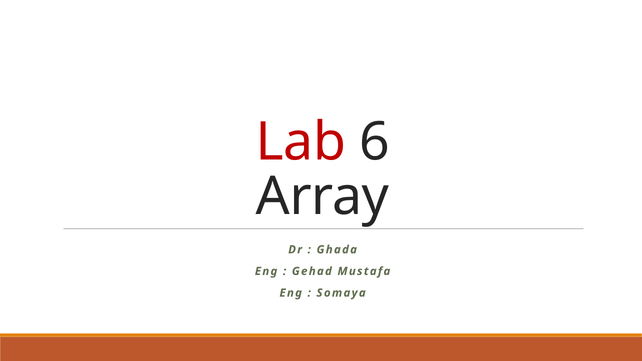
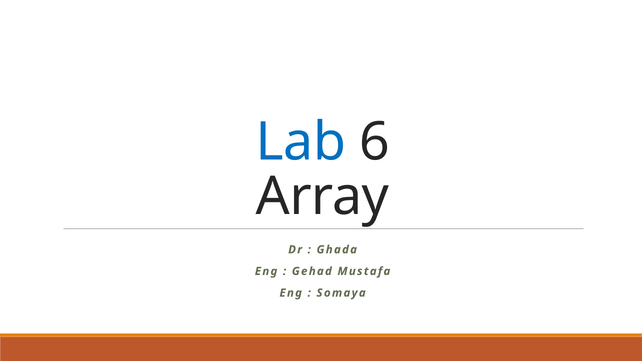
Lab colour: red -> blue (301, 142)
